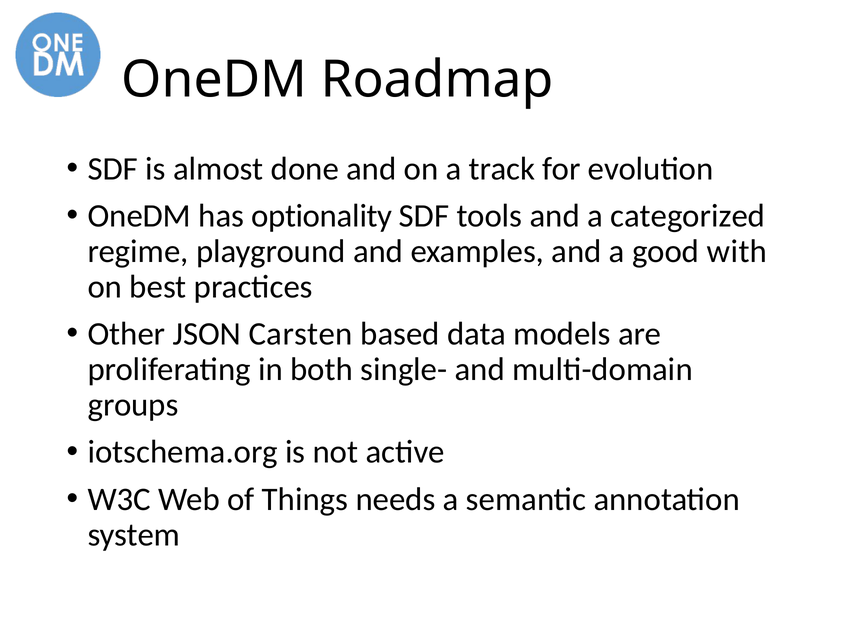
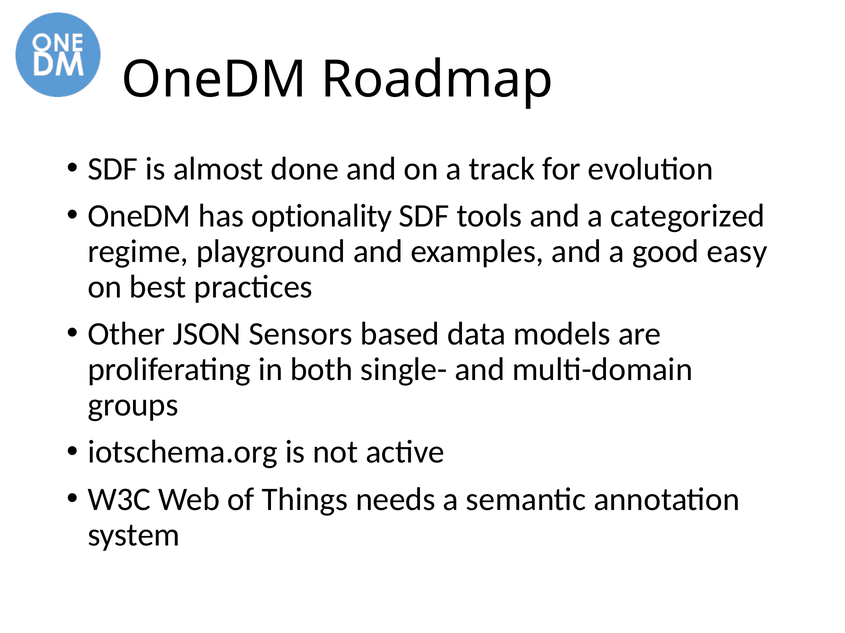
with: with -> easy (737, 252)
Carsten: Carsten -> Sensors (301, 334)
